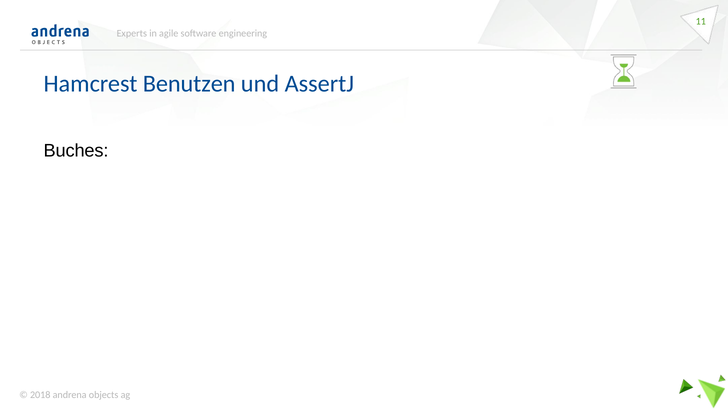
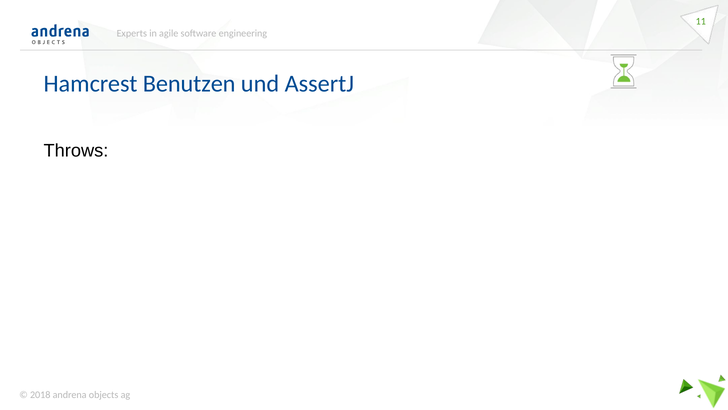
Buches: Buches -> Throws (76, 150)
